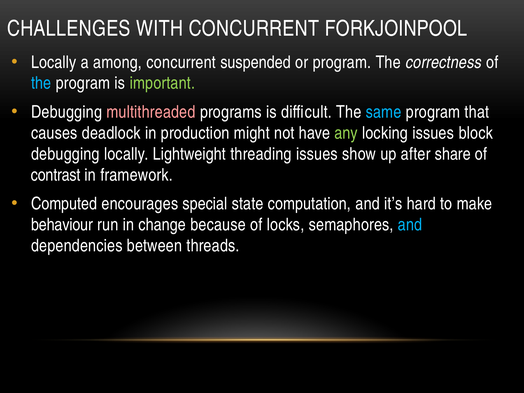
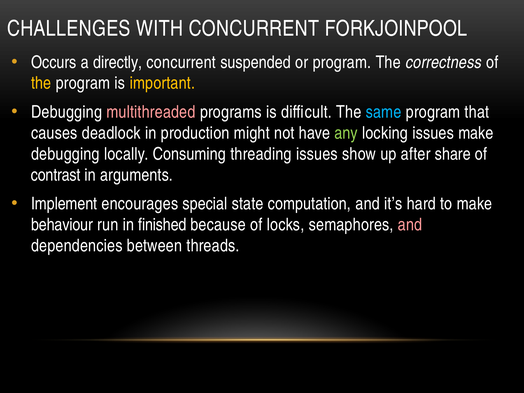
Locally: Locally -> Occurs (54, 62)
among: among -> directly (118, 62)
the colour: light blue -> yellow (41, 83)
important colour: light green -> yellow (162, 83)
issues block: block -> make (476, 133)
Lightweight: Lightweight -> Consuming (189, 154)
framework: framework -> arguments (137, 175)
Computed: Computed -> Implement (64, 204)
change: change -> finished (162, 225)
and colour: light blue -> pink (410, 225)
